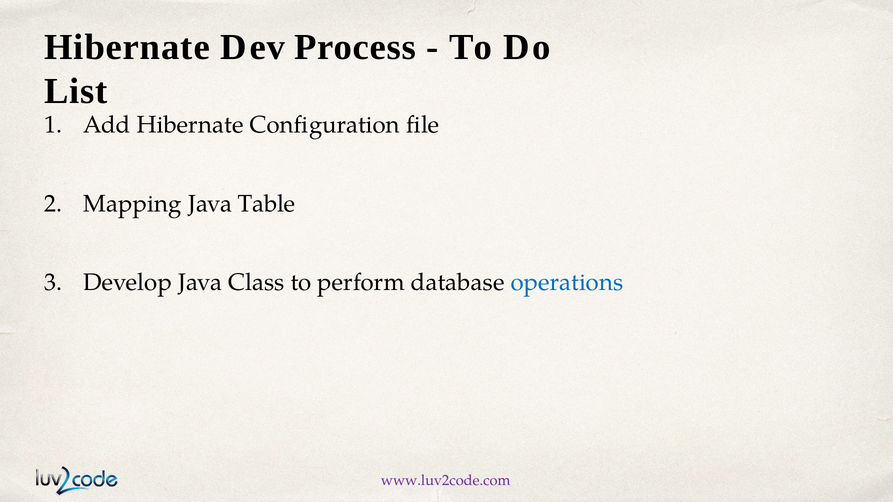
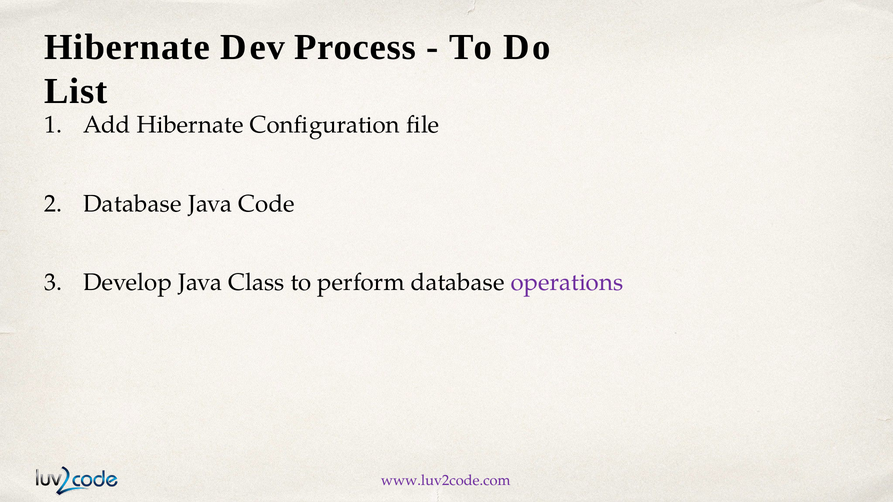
Mapping: Mapping -> Database (133, 204)
Table: Table -> Code (267, 204)
operations colour: blue -> purple (567, 283)
